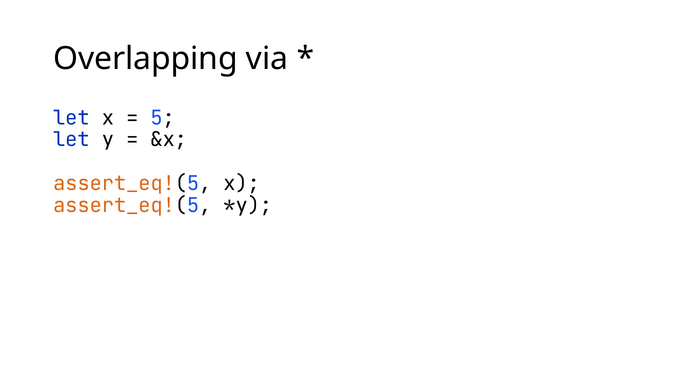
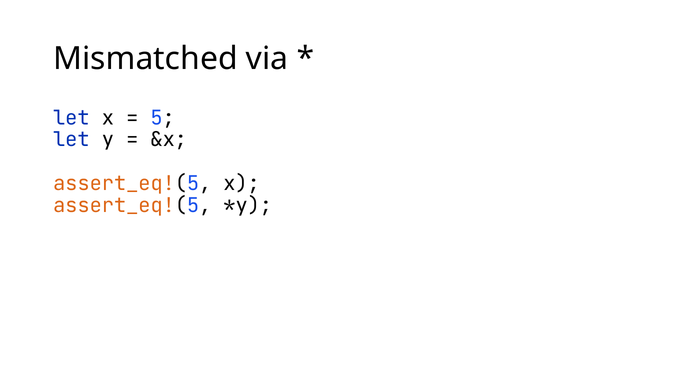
Overlapping: Overlapping -> Mismatched (145, 59)
